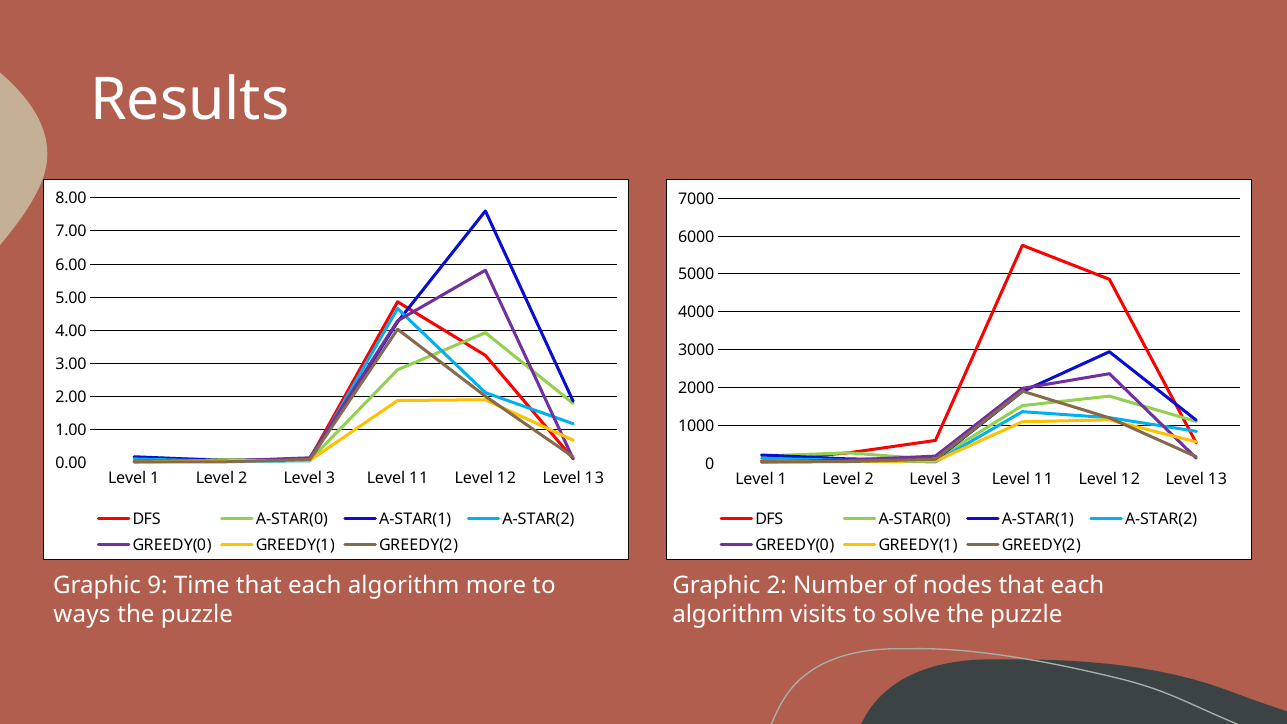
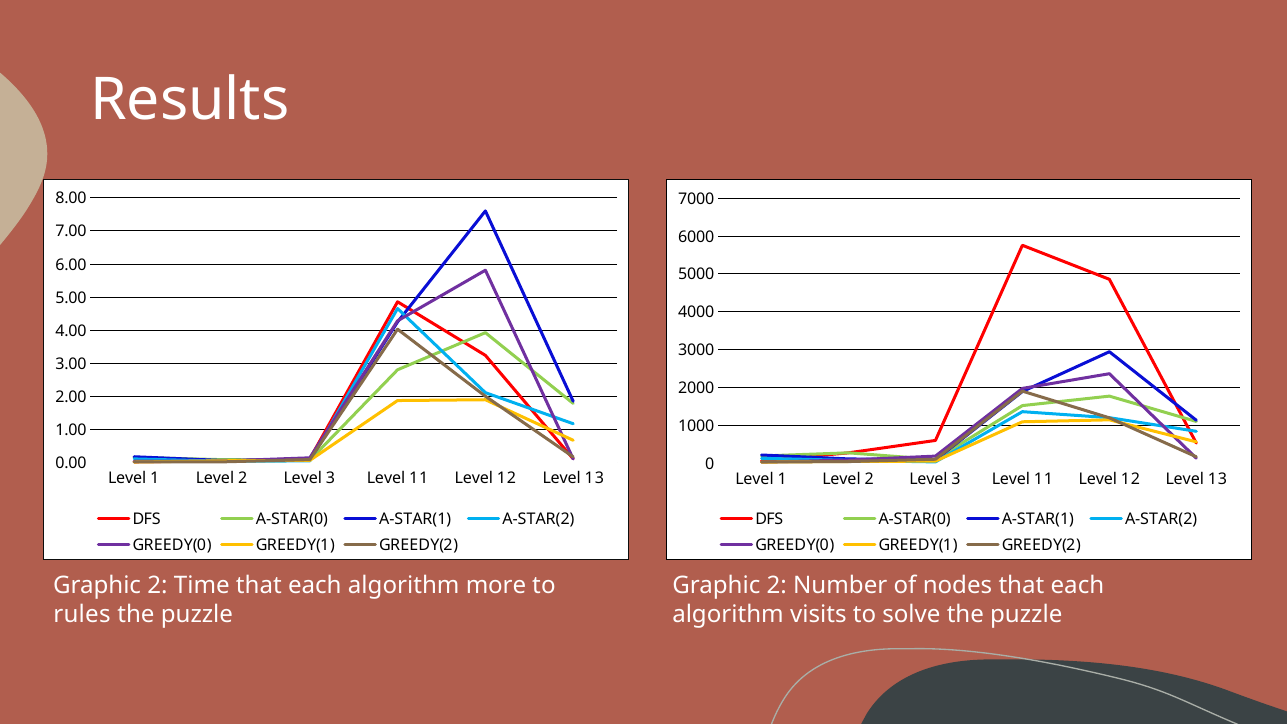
9: 9 -> 2 (157, 586)
ways: ways -> rules (82, 615)
